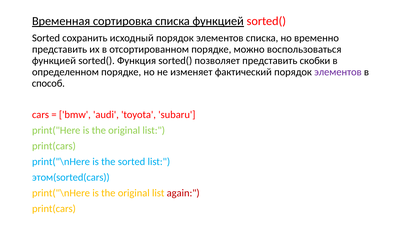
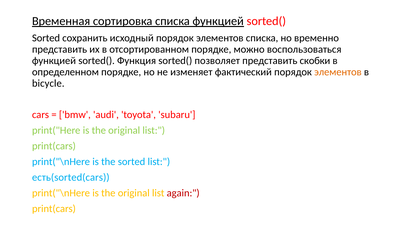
элементов colour: purple -> orange (338, 72)
способ: способ -> bicycle (48, 83)
этом(sorted(cars: этом(sorted(cars -> есть(sorted(cars (71, 178)
